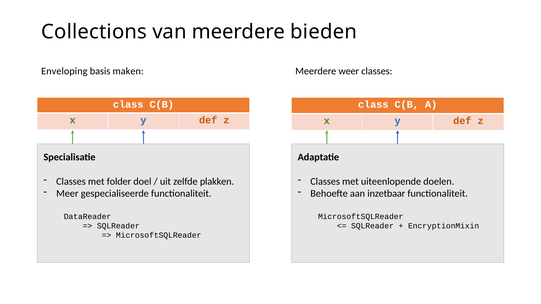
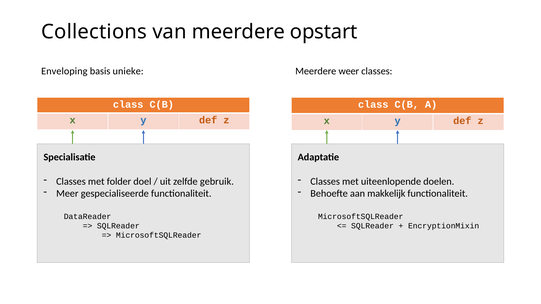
bieden: bieden -> opstart (324, 32)
maken: maken -> unieke (128, 71)
plakken: plakken -> gebruik (217, 182)
inzetbaar: inzetbaar -> makkelijk (386, 194)
